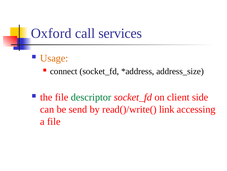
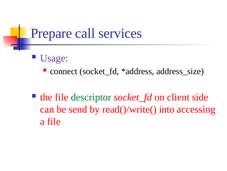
Oxford: Oxford -> Prepare (51, 33)
Usage colour: orange -> purple (54, 58)
link: link -> into (167, 109)
